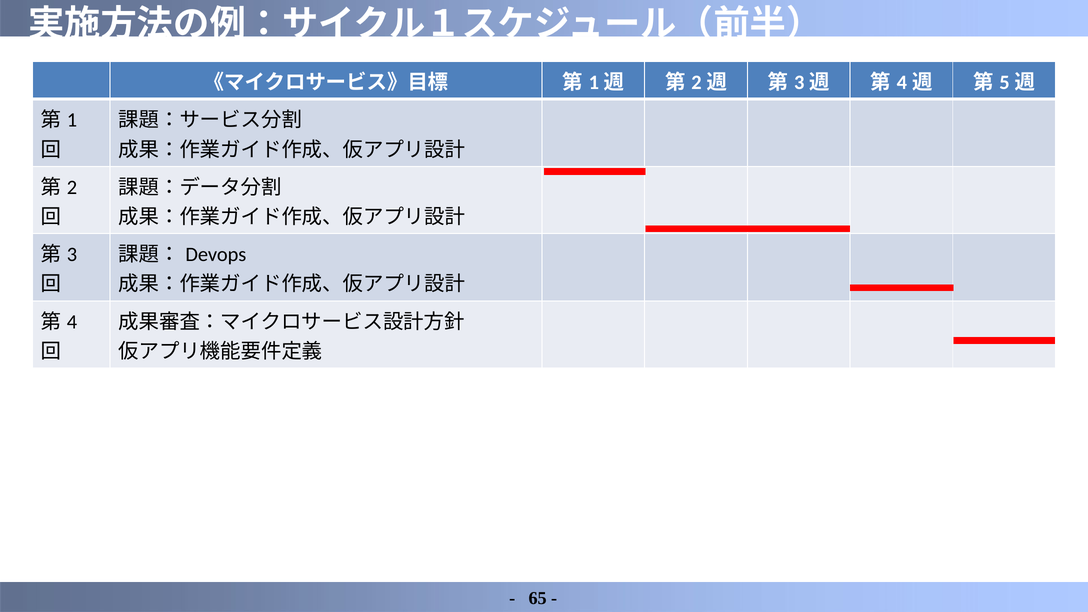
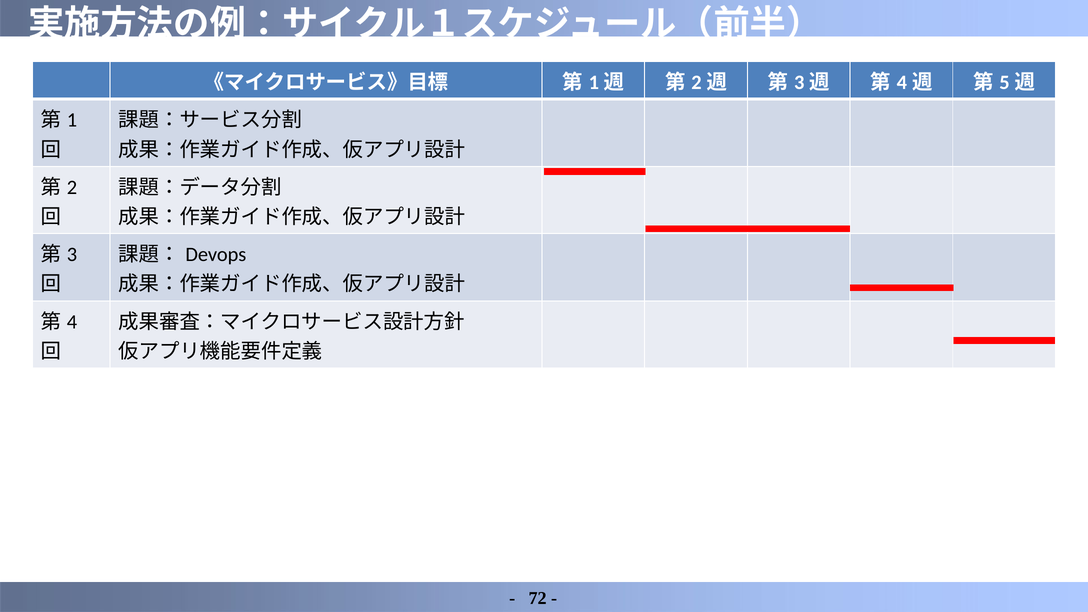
65: 65 -> 72 (538, 598)
